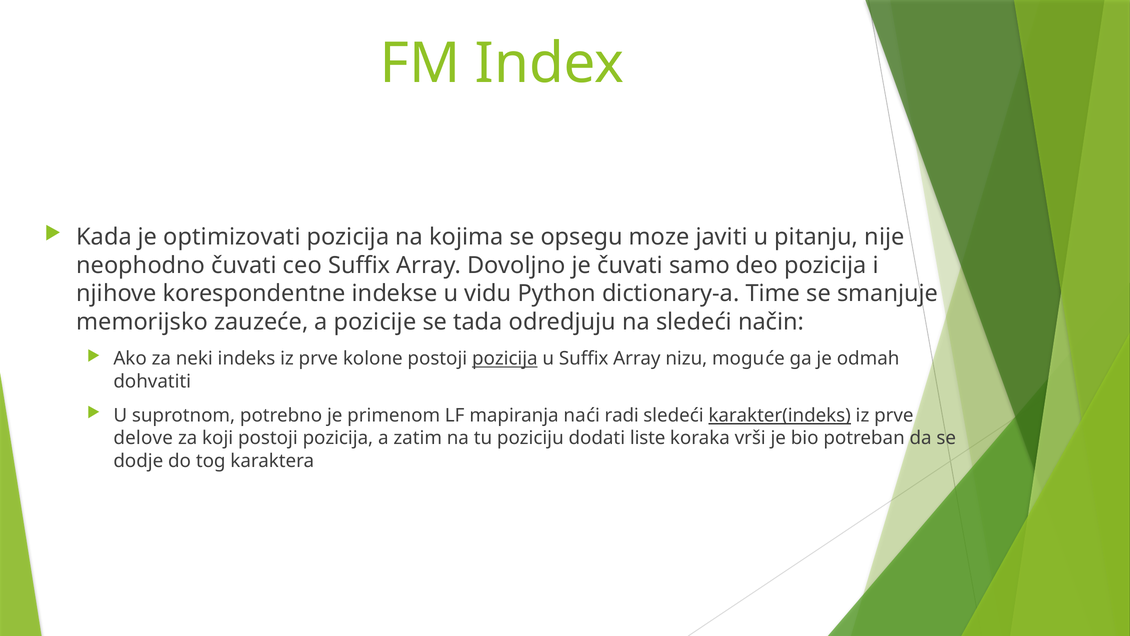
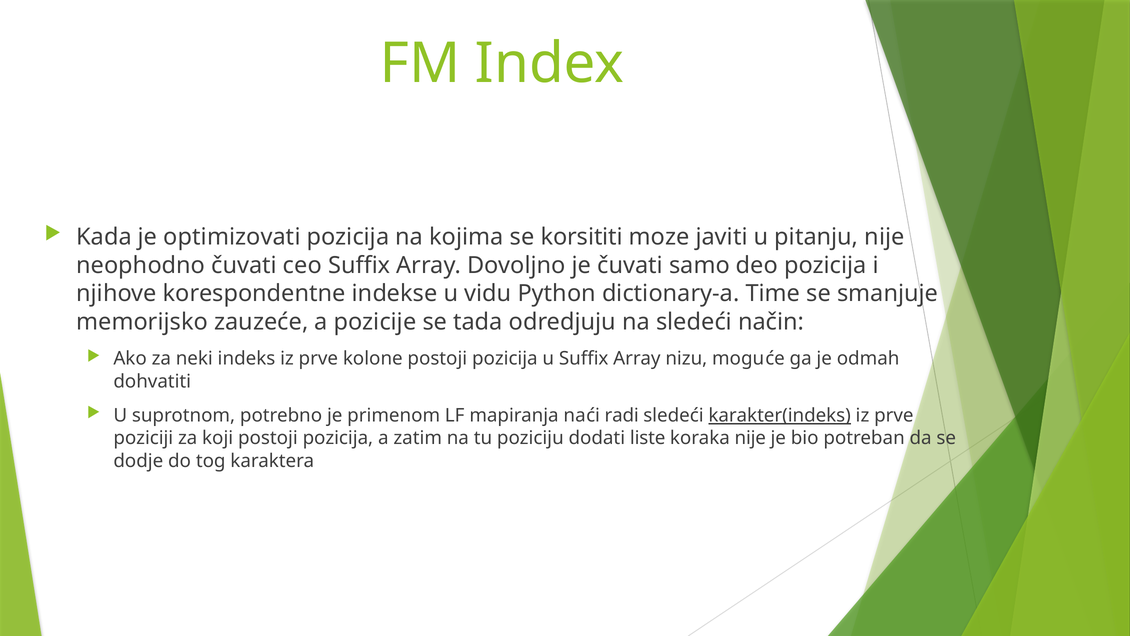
opsegu: opsegu -> korsititi (582, 237)
pozicija underline: present -> none (505, 359)
delove: delove -> poziciji (143, 438)
koraka vrši: vrši -> nije (750, 438)
